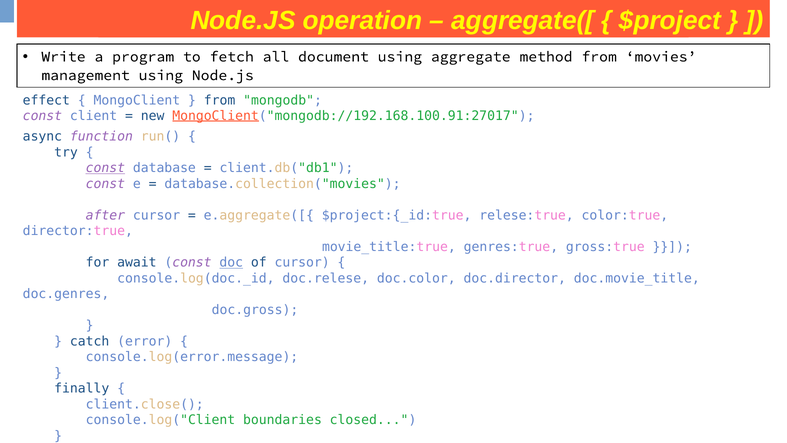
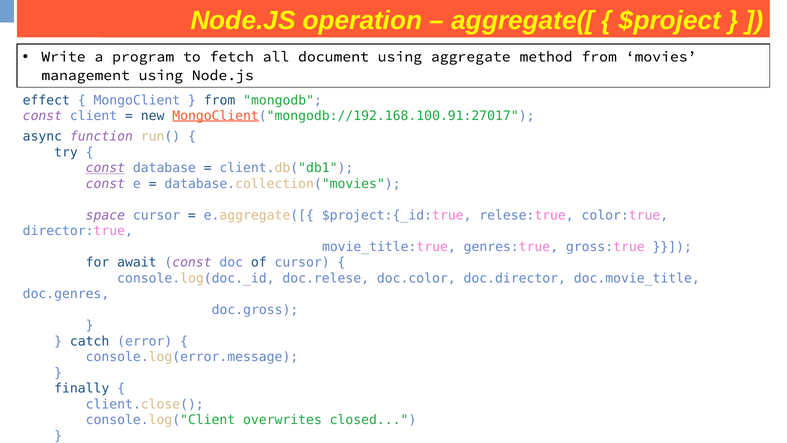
after: after -> space (105, 215)
doc underline: present -> none (231, 262)
boundaries: boundaries -> overwrites (282, 420)
